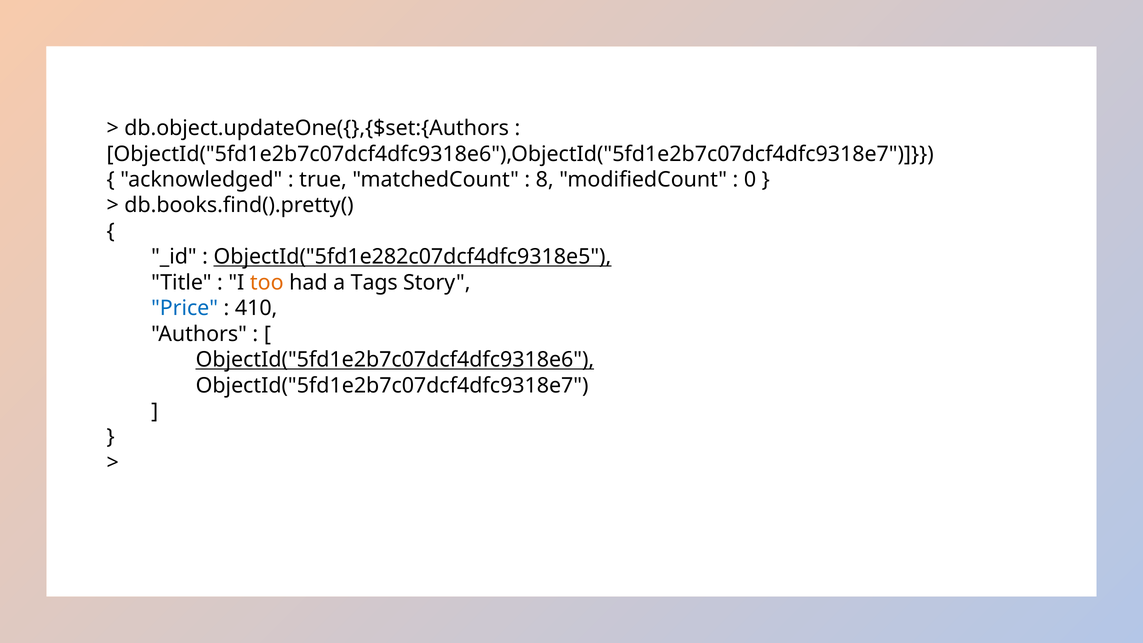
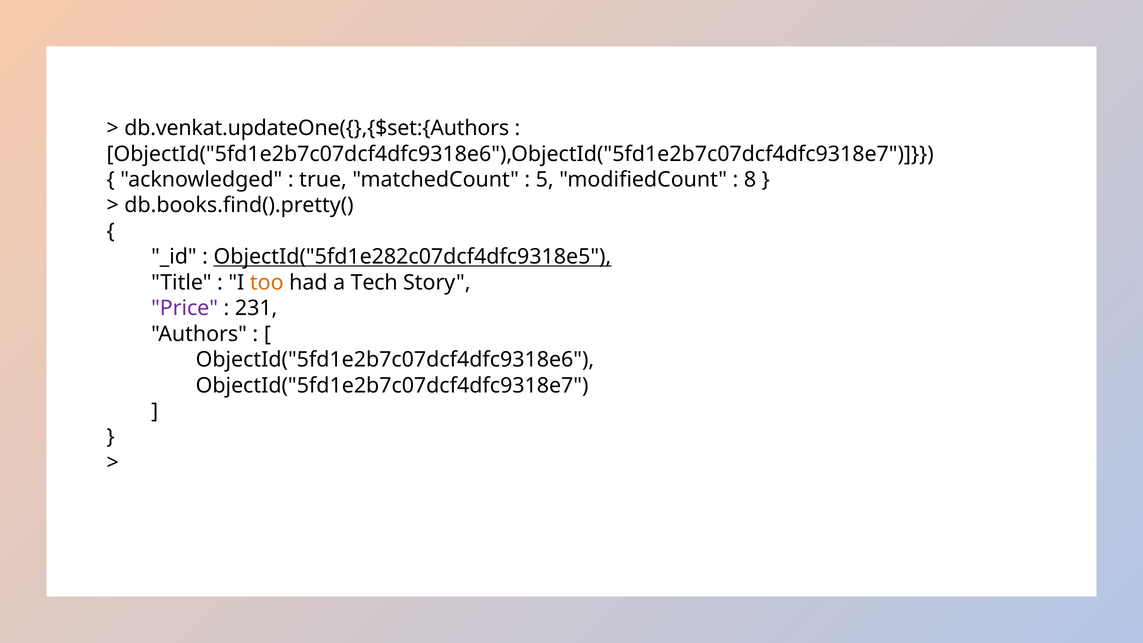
db.object.updateOne({},{$set:{Authors: db.object.updateOne({},{$set:{Authors -> db.venkat.updateOne({},{$set:{Authors (317, 128)
8: 8 -> 5 (545, 180)
0: 0 -> 8 (750, 180)
Tags: Tags -> Tech (374, 283)
Price colour: blue -> purple (185, 308)
410: 410 -> 231 (256, 308)
ObjectId("5fd1e2b7c07dcf4dfc9318e6 underline: present -> none (395, 360)
